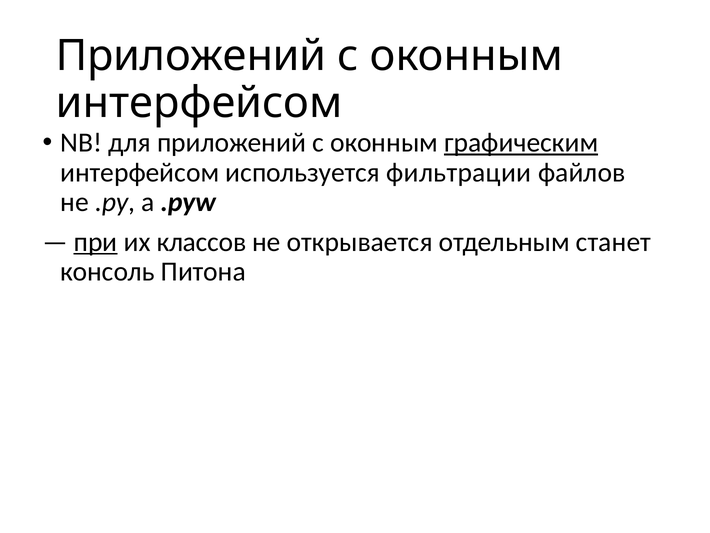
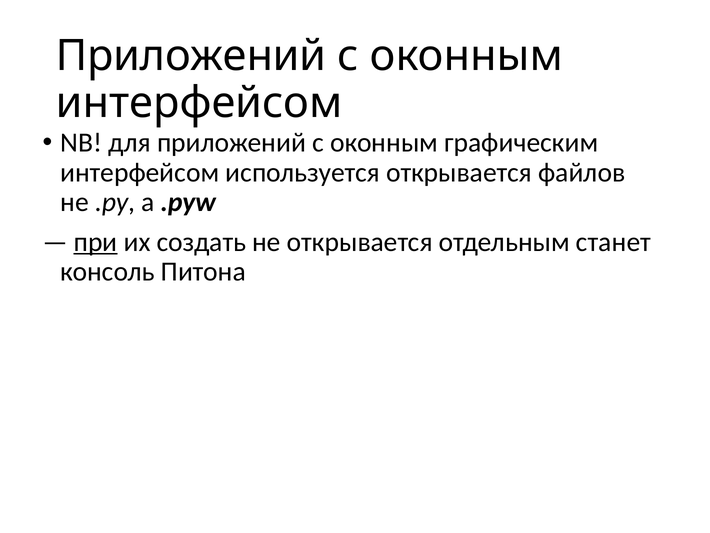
графическим underline: present -> none (521, 143)
используется фильтрации: фильтрации -> открывается (459, 172)
классов: классов -> создать (201, 242)
